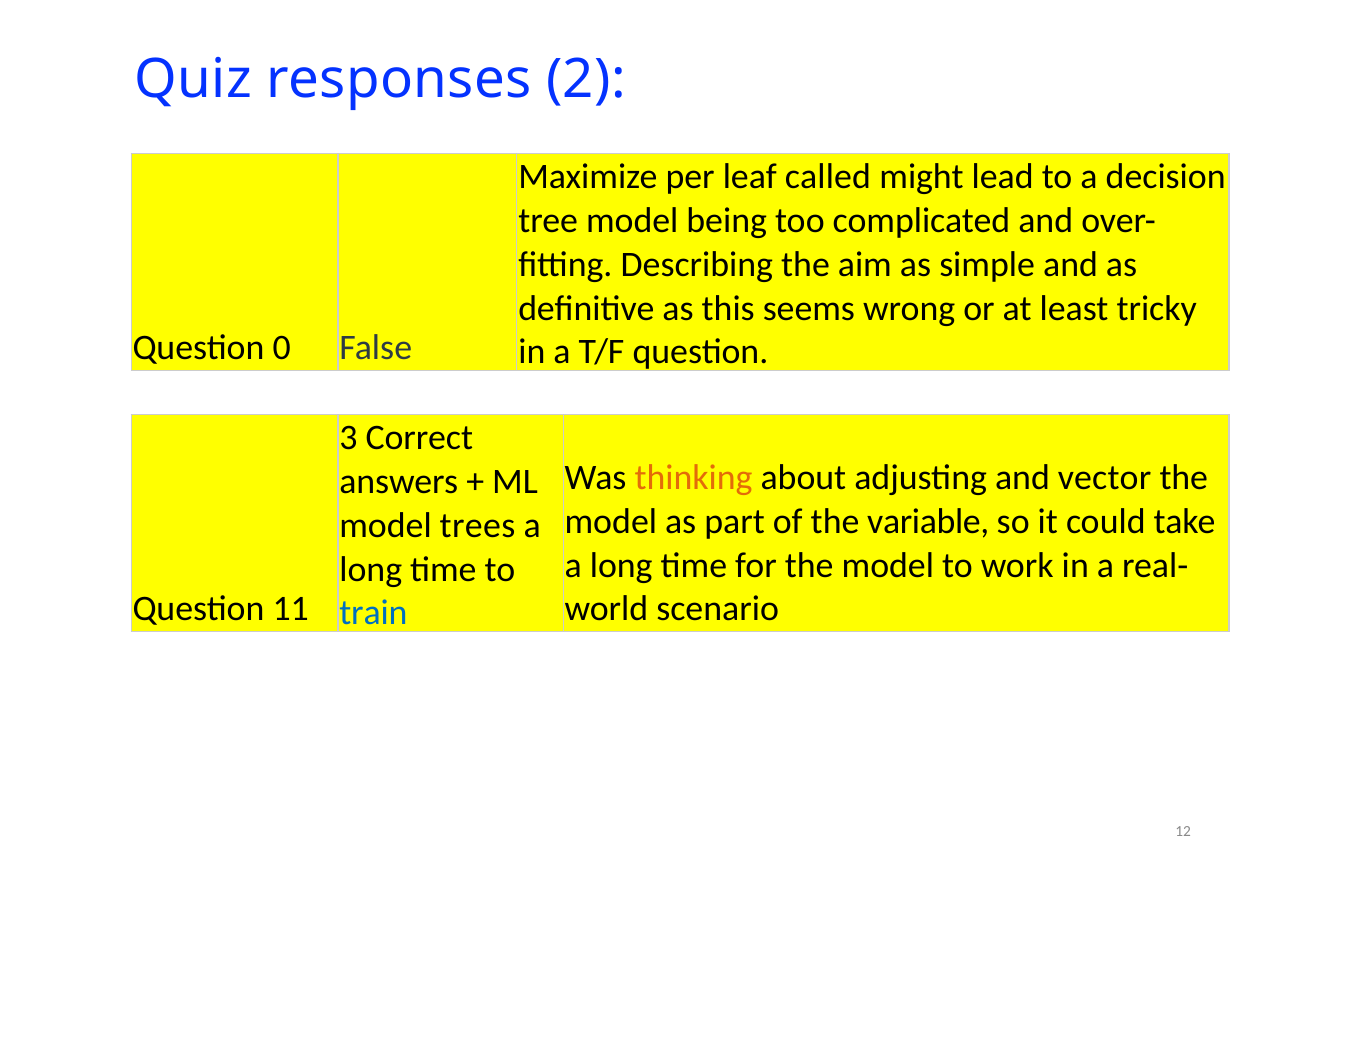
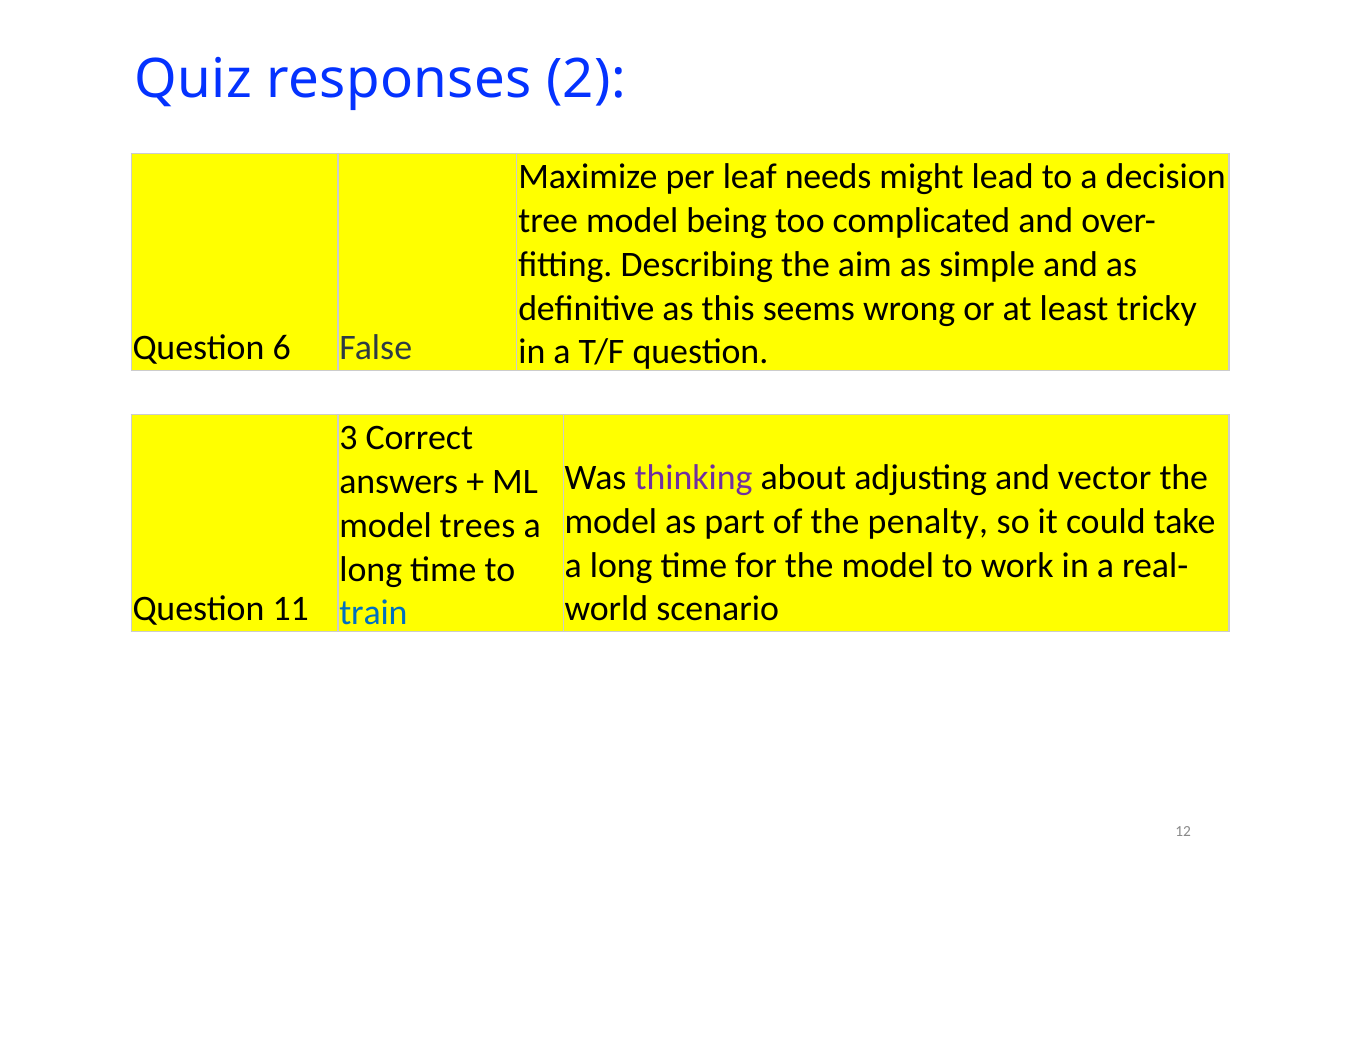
called: called -> needs (828, 177)
0: 0 -> 6 (282, 348)
thinking colour: orange -> purple (693, 478)
variable: variable -> penalty (928, 522)
